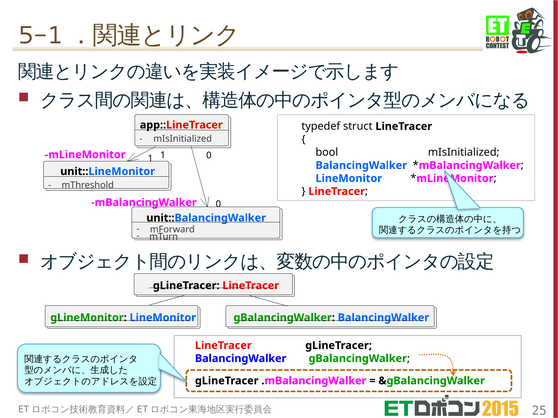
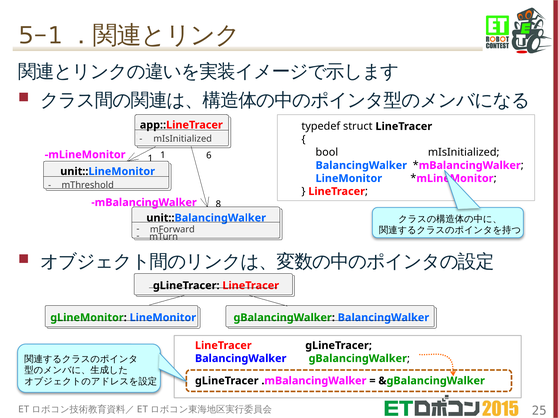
1 0: 0 -> 6 (209, 155)
mBalancingWalker 0: 0 -> 8 (218, 204)
